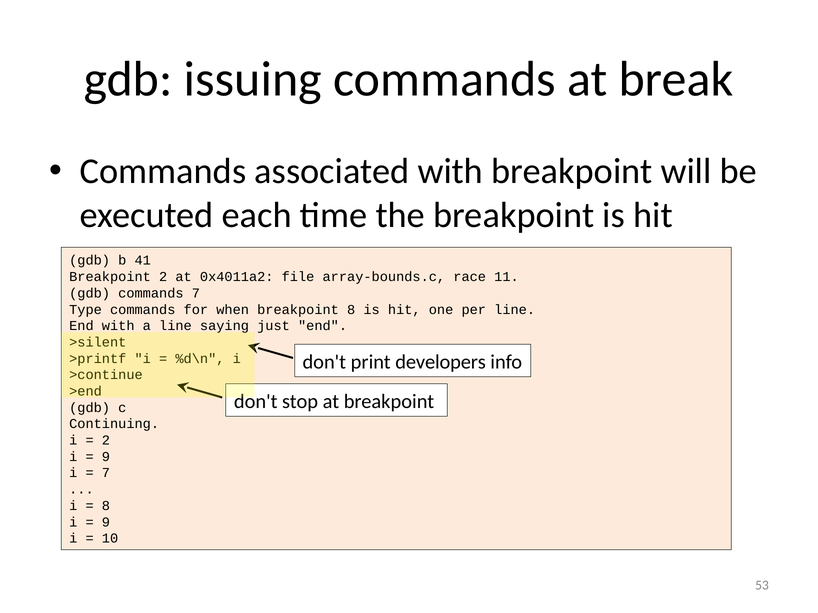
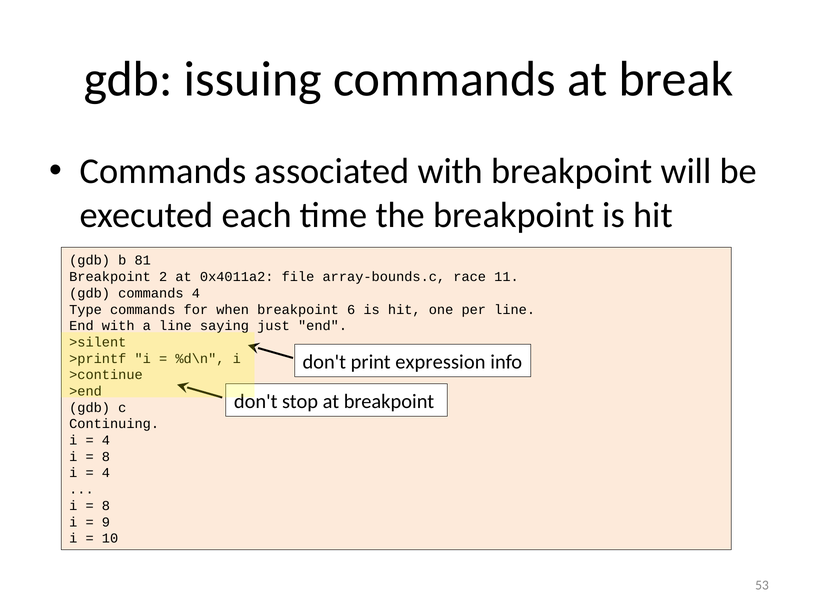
41: 41 -> 81 (143, 261)
commands 7: 7 -> 4 (196, 293)
breakpoint 8: 8 -> 6 (351, 310)
developers: developers -> expression (440, 362)
2: 2 -> 4 (106, 441)
9: 9 -> 8 (106, 457)
7: 7 -> 4 (106, 473)
